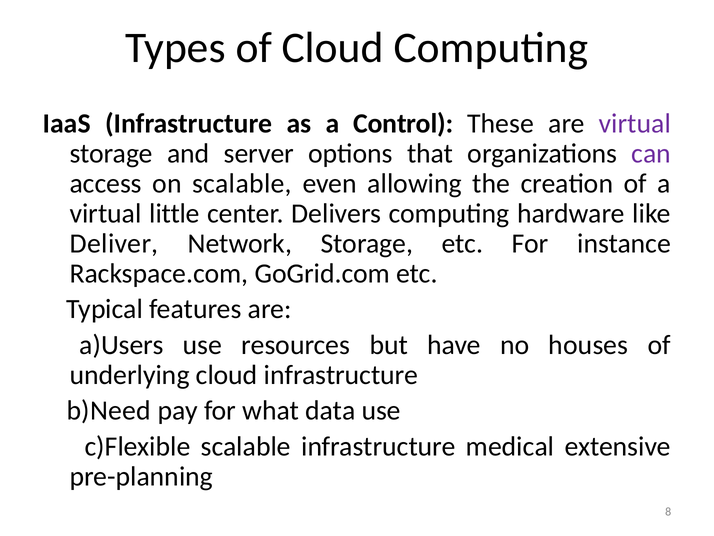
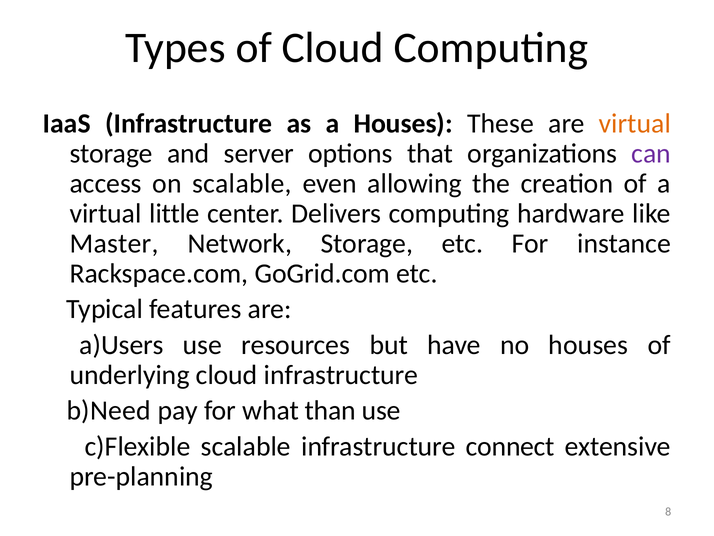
a Control: Control -> Houses (403, 123)
virtual colour: purple -> orange (635, 123)
Deliver: Deliver -> Master (114, 243)
data: data -> than (330, 410)
medical: medical -> connect (510, 446)
